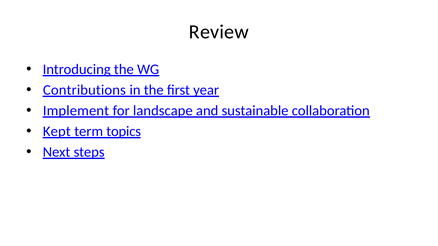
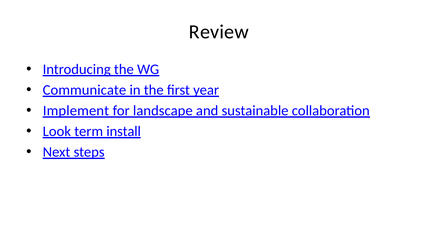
Contributions: Contributions -> Communicate (84, 90)
Kept: Kept -> Look (57, 132)
topics: topics -> install (124, 132)
